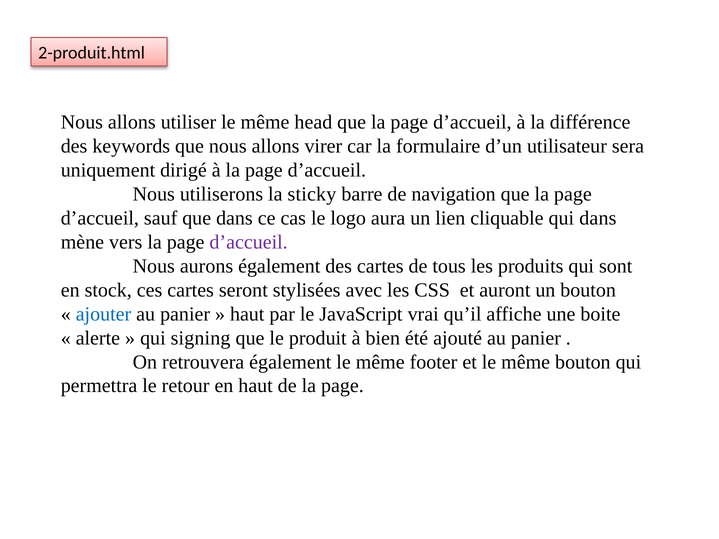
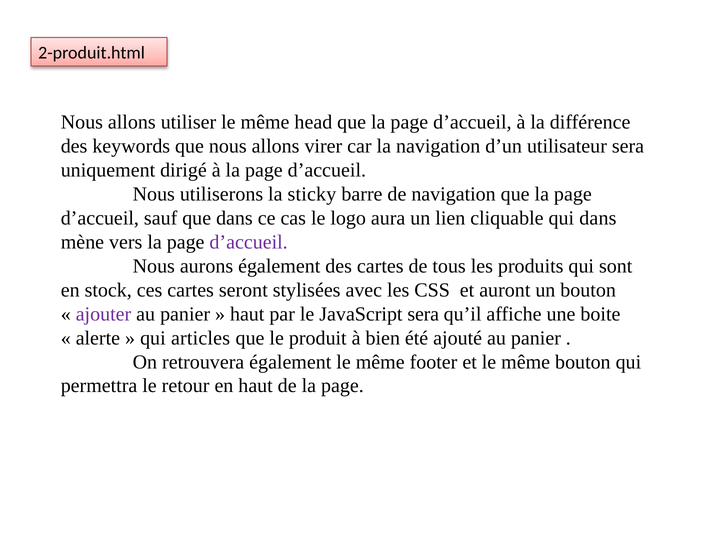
la formulaire: formulaire -> navigation (438, 146)
ajouter colour: blue -> purple (103, 314)
JavaScript vrai: vrai -> sera (423, 314)
signing: signing -> articles (201, 338)
